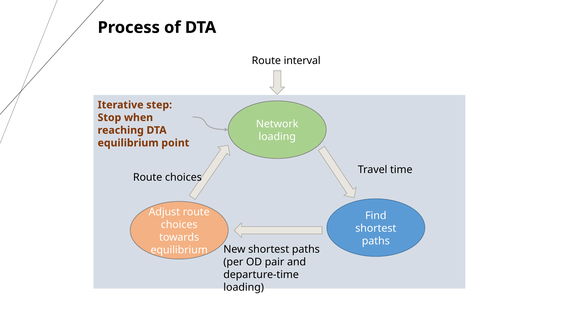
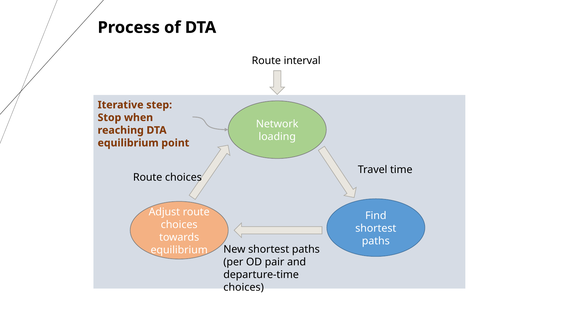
loading: loading -> choices (244, 288)
